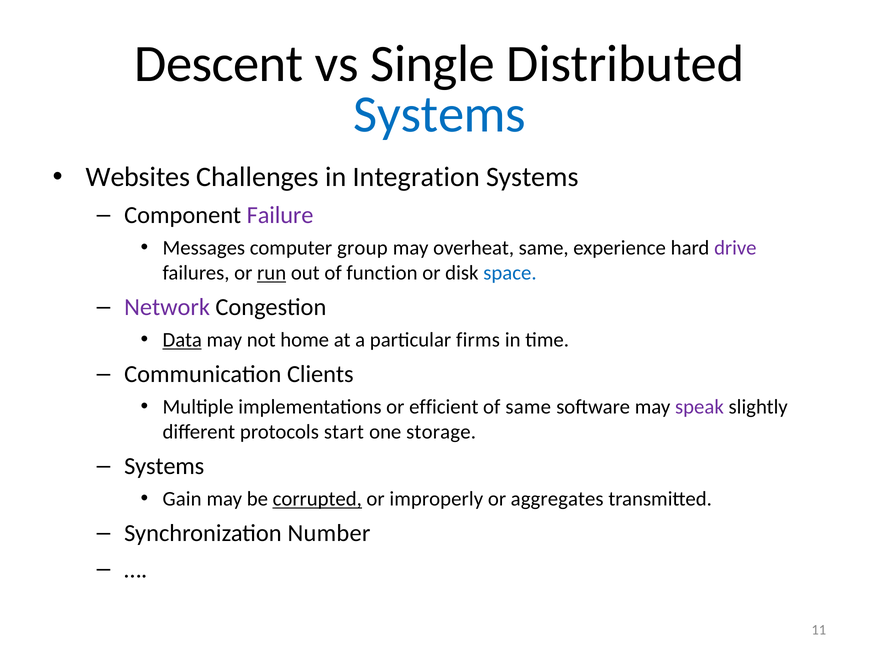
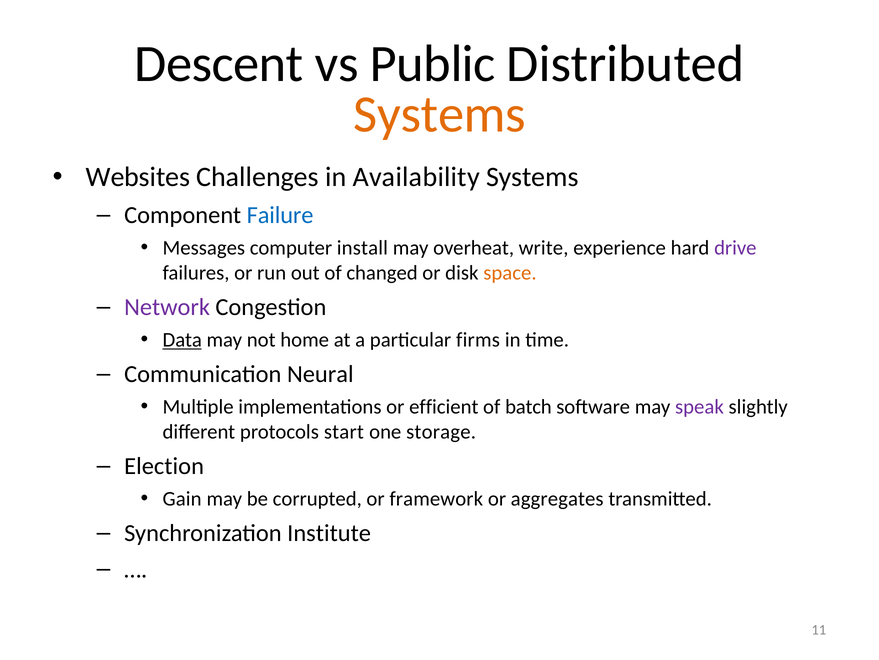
Single: Single -> Public (433, 64)
Systems colour: blue -> orange (440, 114)
Integration: Integration -> Availability (416, 177)
Failure colour: purple -> blue (280, 215)
group: group -> install (362, 248)
overheat same: same -> write (544, 248)
run underline: present -> none (272, 273)
function: function -> changed (382, 273)
space colour: blue -> orange (510, 273)
Clients: Clients -> Neural (320, 374)
of same: same -> batch (528, 407)
Systems: Systems -> Election (164, 466)
corrupted underline: present -> none (317, 498)
improperly: improperly -> framework (436, 498)
Number: Number -> Institute (329, 533)
